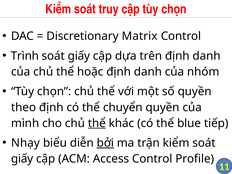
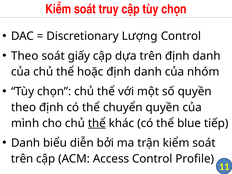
Matrix: Matrix -> Lượng (140, 36)
Trình: Trình -> Theo (25, 56)
Nhạy: Nhạy -> Danh (26, 143)
bởi underline: present -> none (105, 143)
giấy: giấy -> trên (22, 159)
